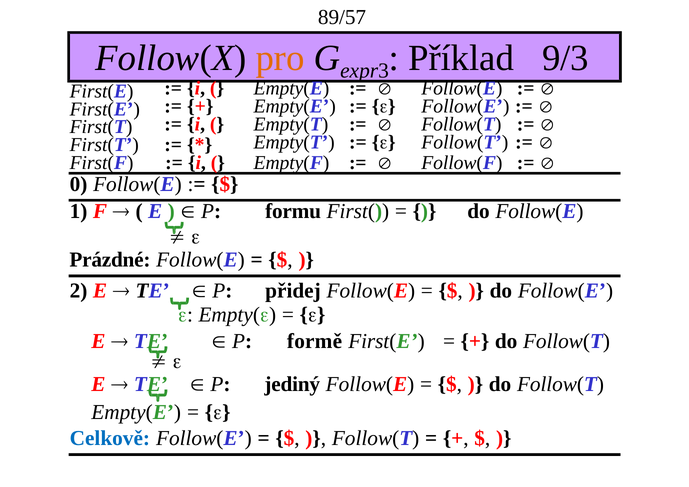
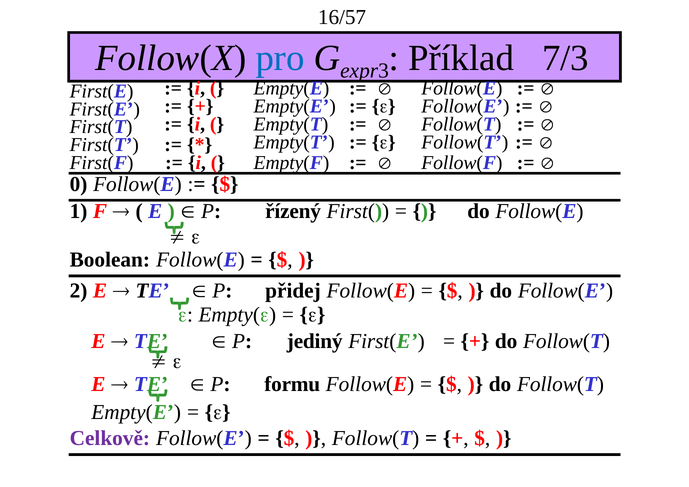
89/57: 89/57 -> 16/57 (342, 17)
pro colour: orange -> blue (280, 58)
9/3: 9/3 -> 7/3 (565, 58)
formu: formu -> řízený (293, 211)
Prázdné: Prázdné -> Boolean (110, 260)
formě: formě -> jediný (315, 341)
jediný: jediný -> formu (292, 384)
Celkově colour: blue -> purple (110, 438)
